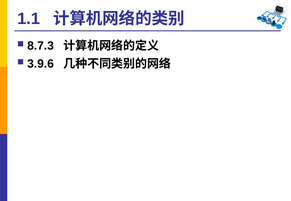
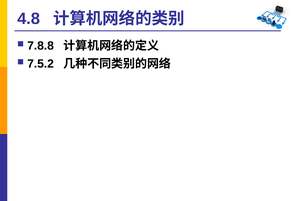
1.1: 1.1 -> 4.8 (29, 19)
8.7.3: 8.7.3 -> 7.8.8 (41, 46)
3.9.6: 3.9.6 -> 7.5.2 (41, 64)
